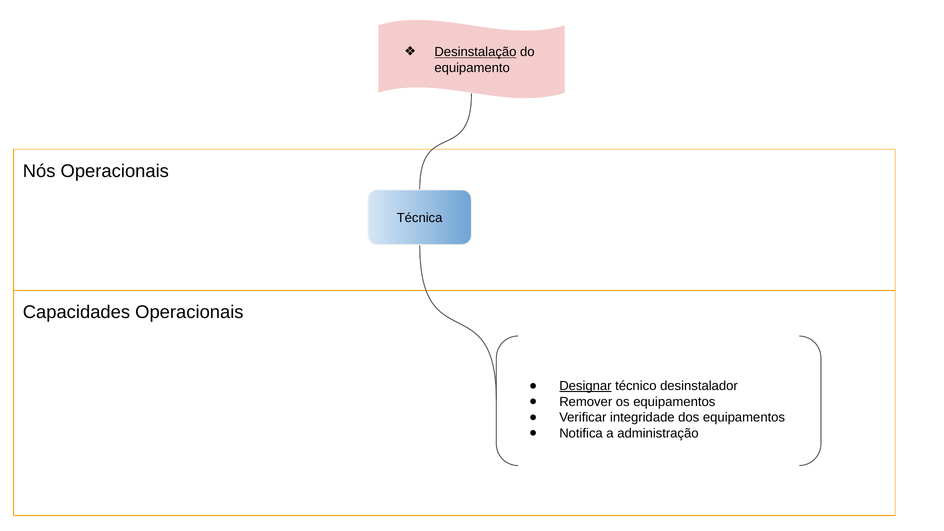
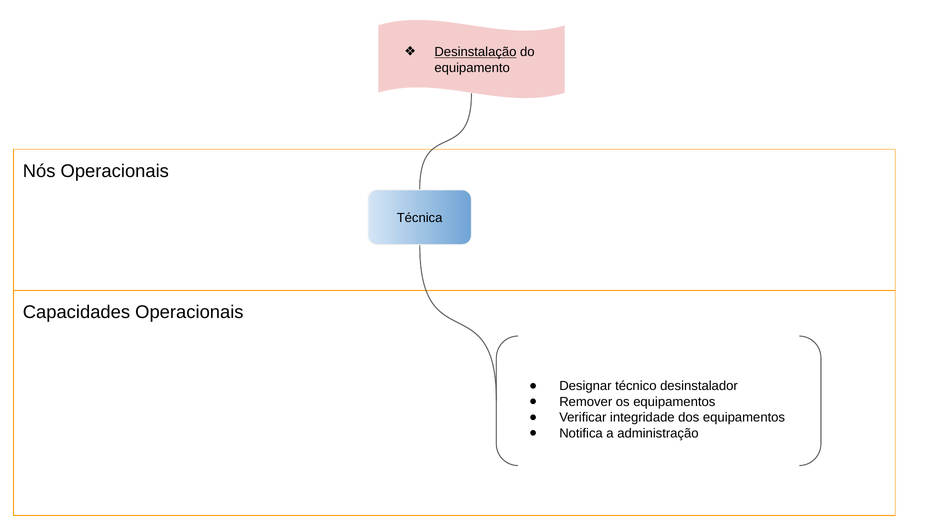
Designar underline: present -> none (585, 386)
